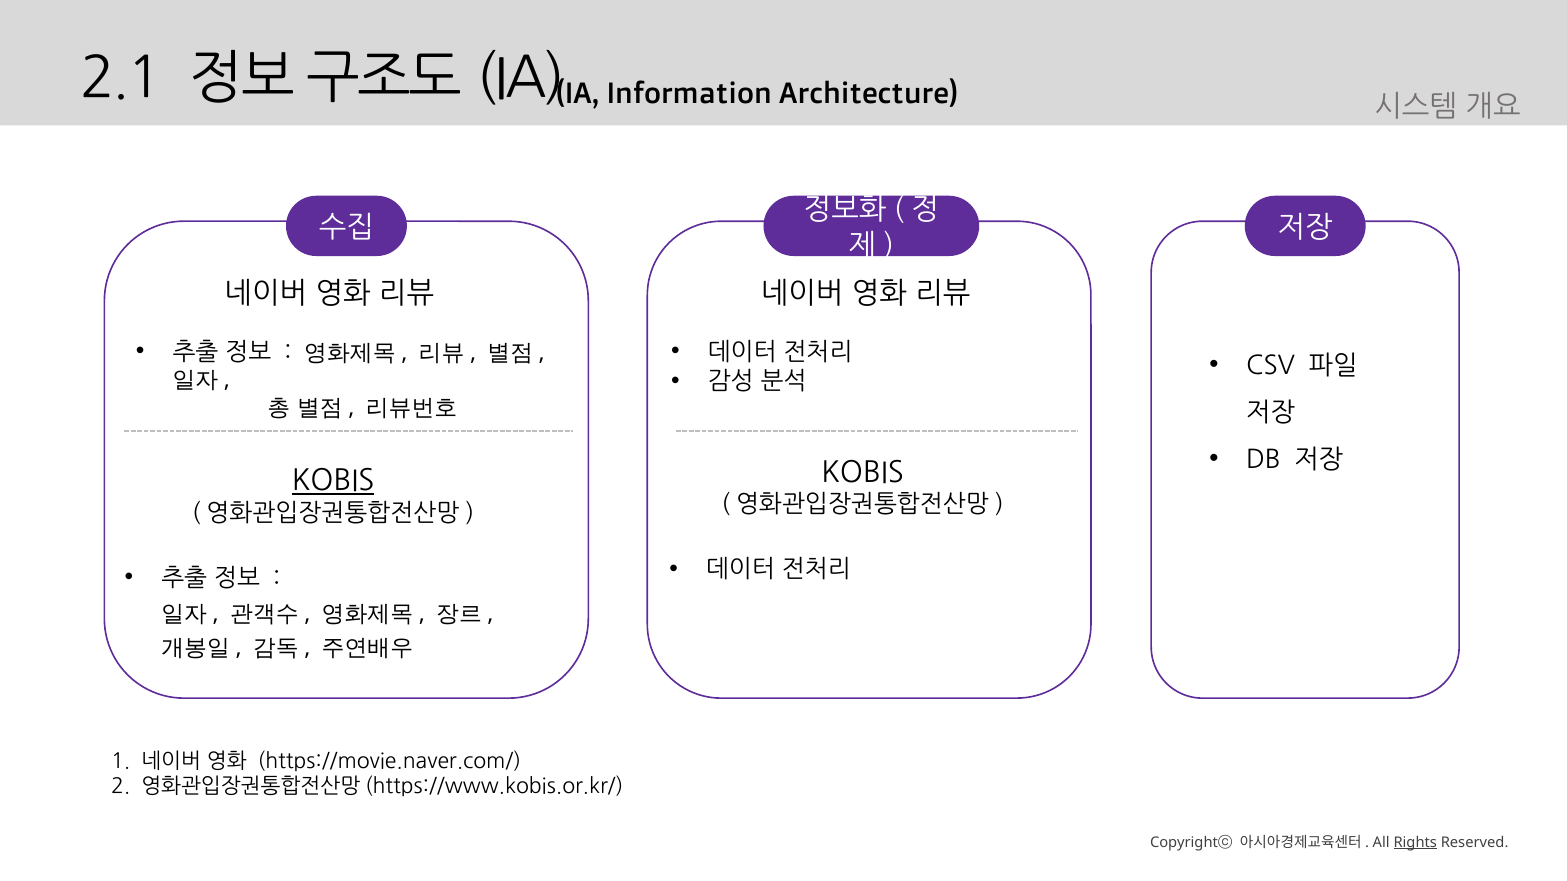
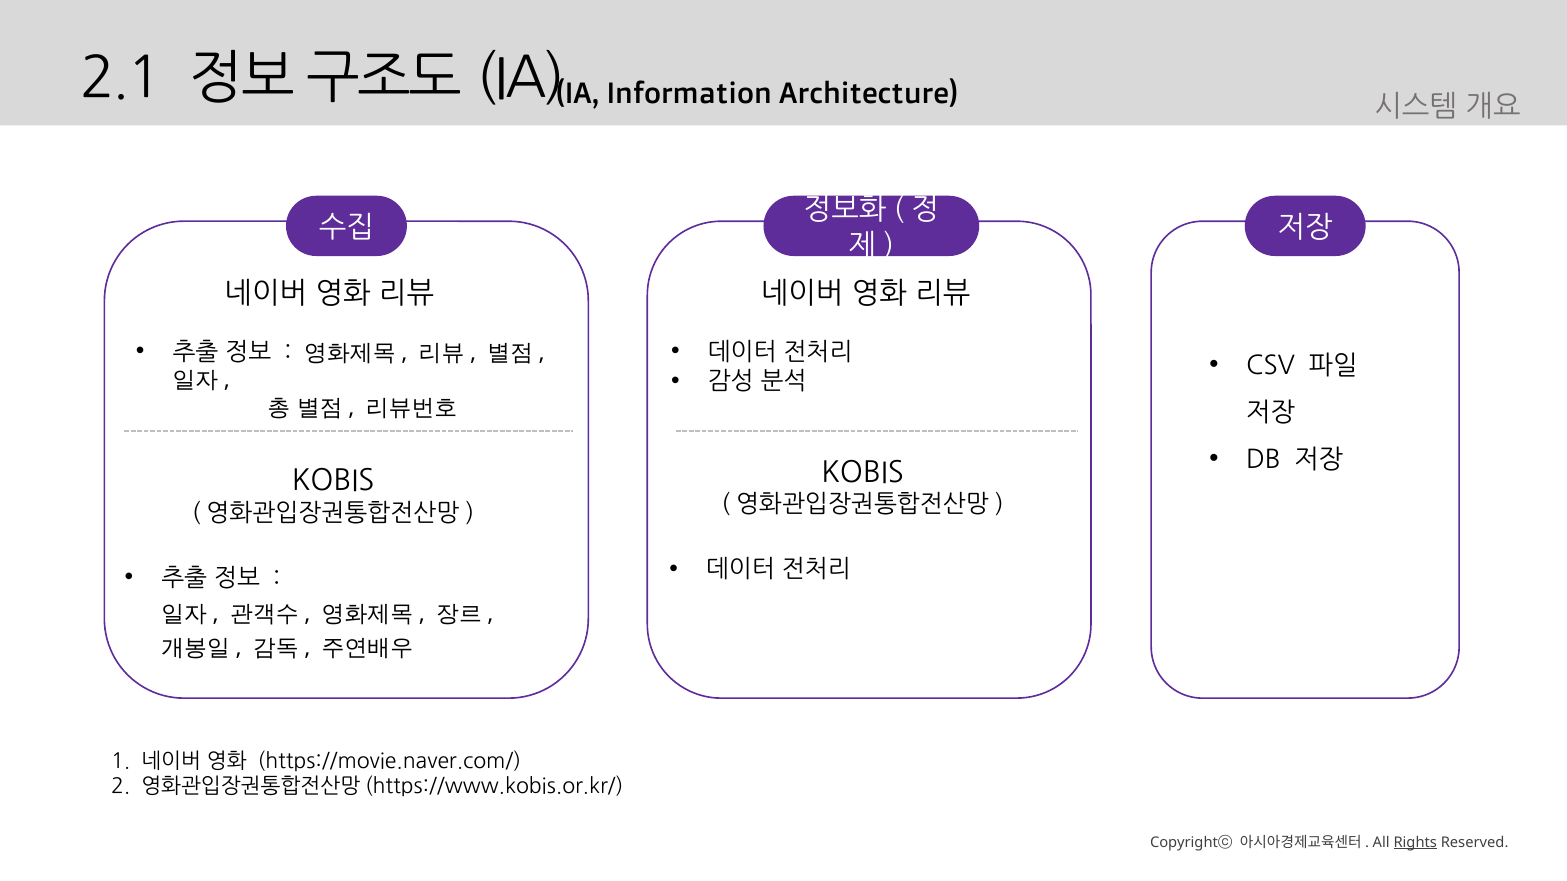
KOBIS underline: present -> none (333, 481)
